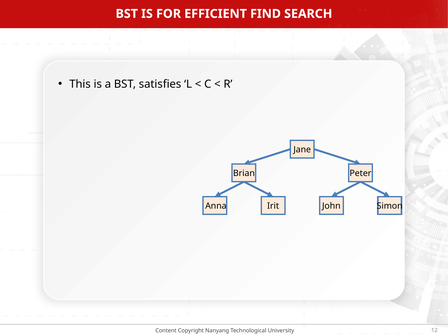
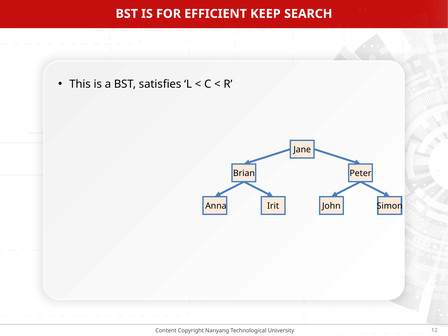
FIND: FIND -> KEEP (265, 14)
